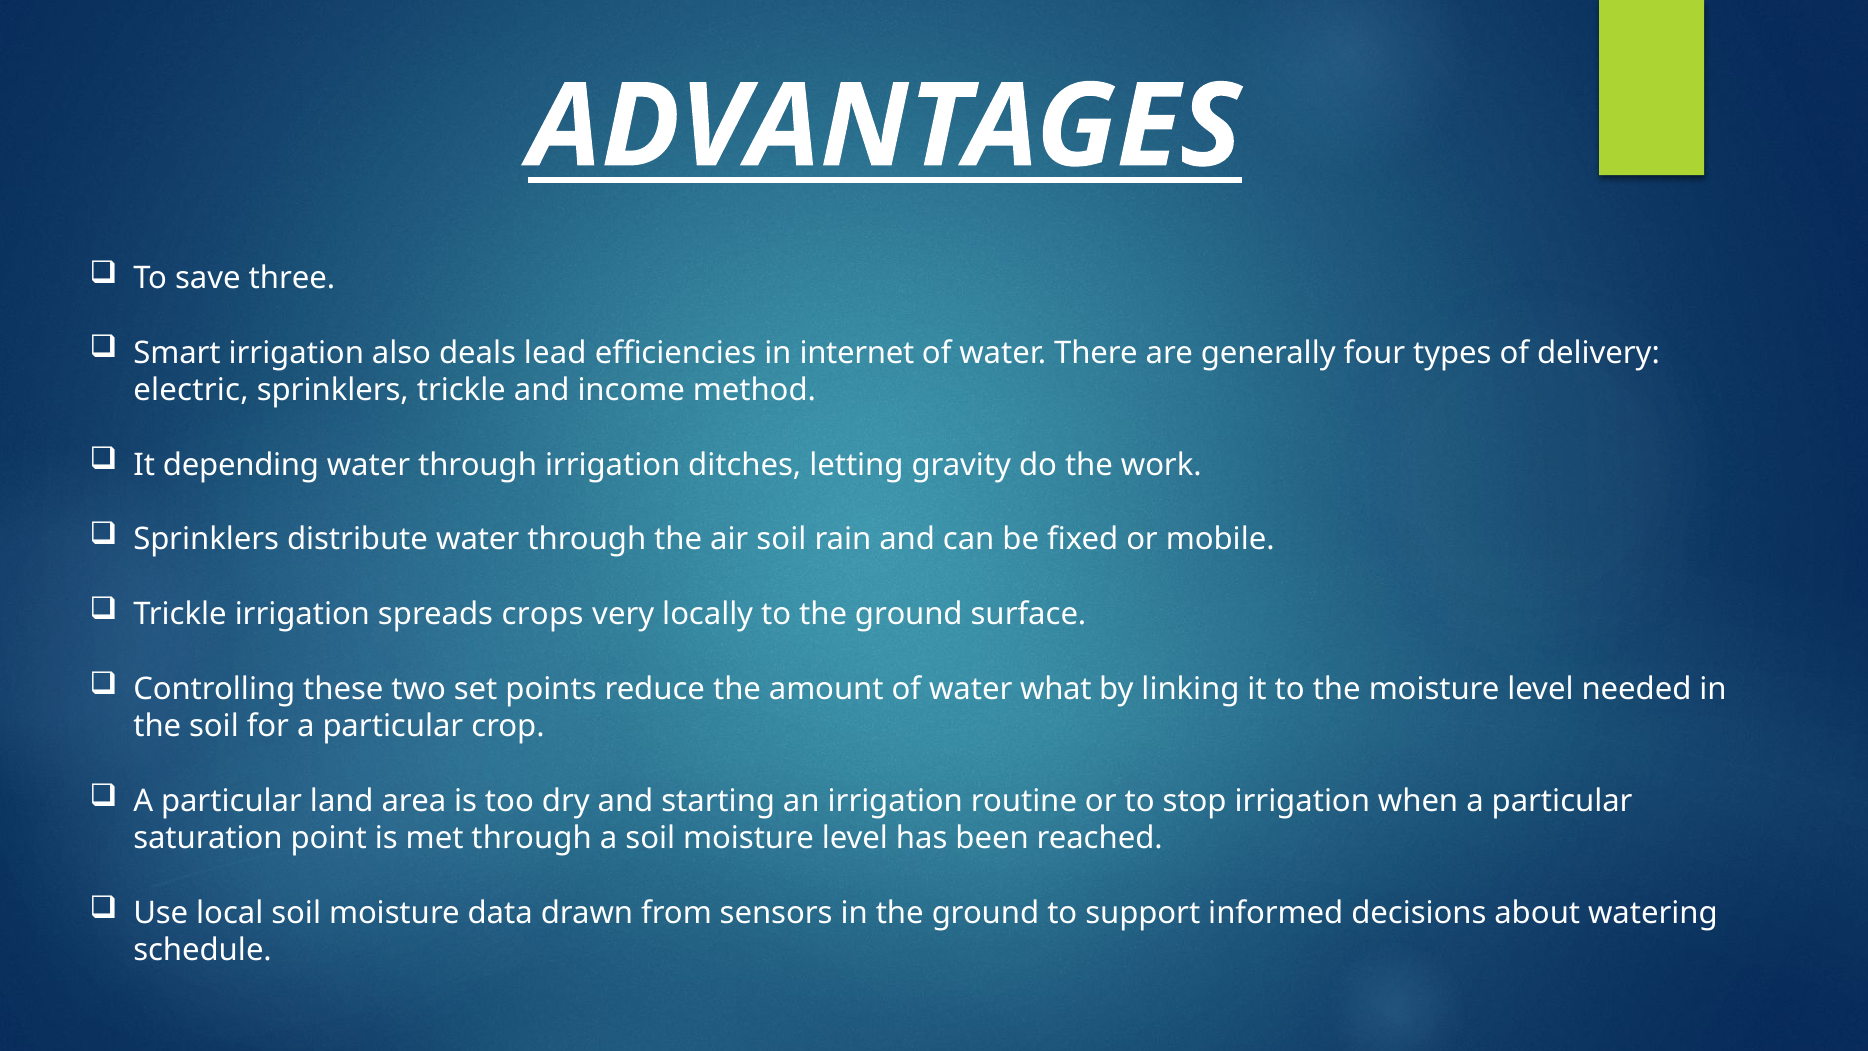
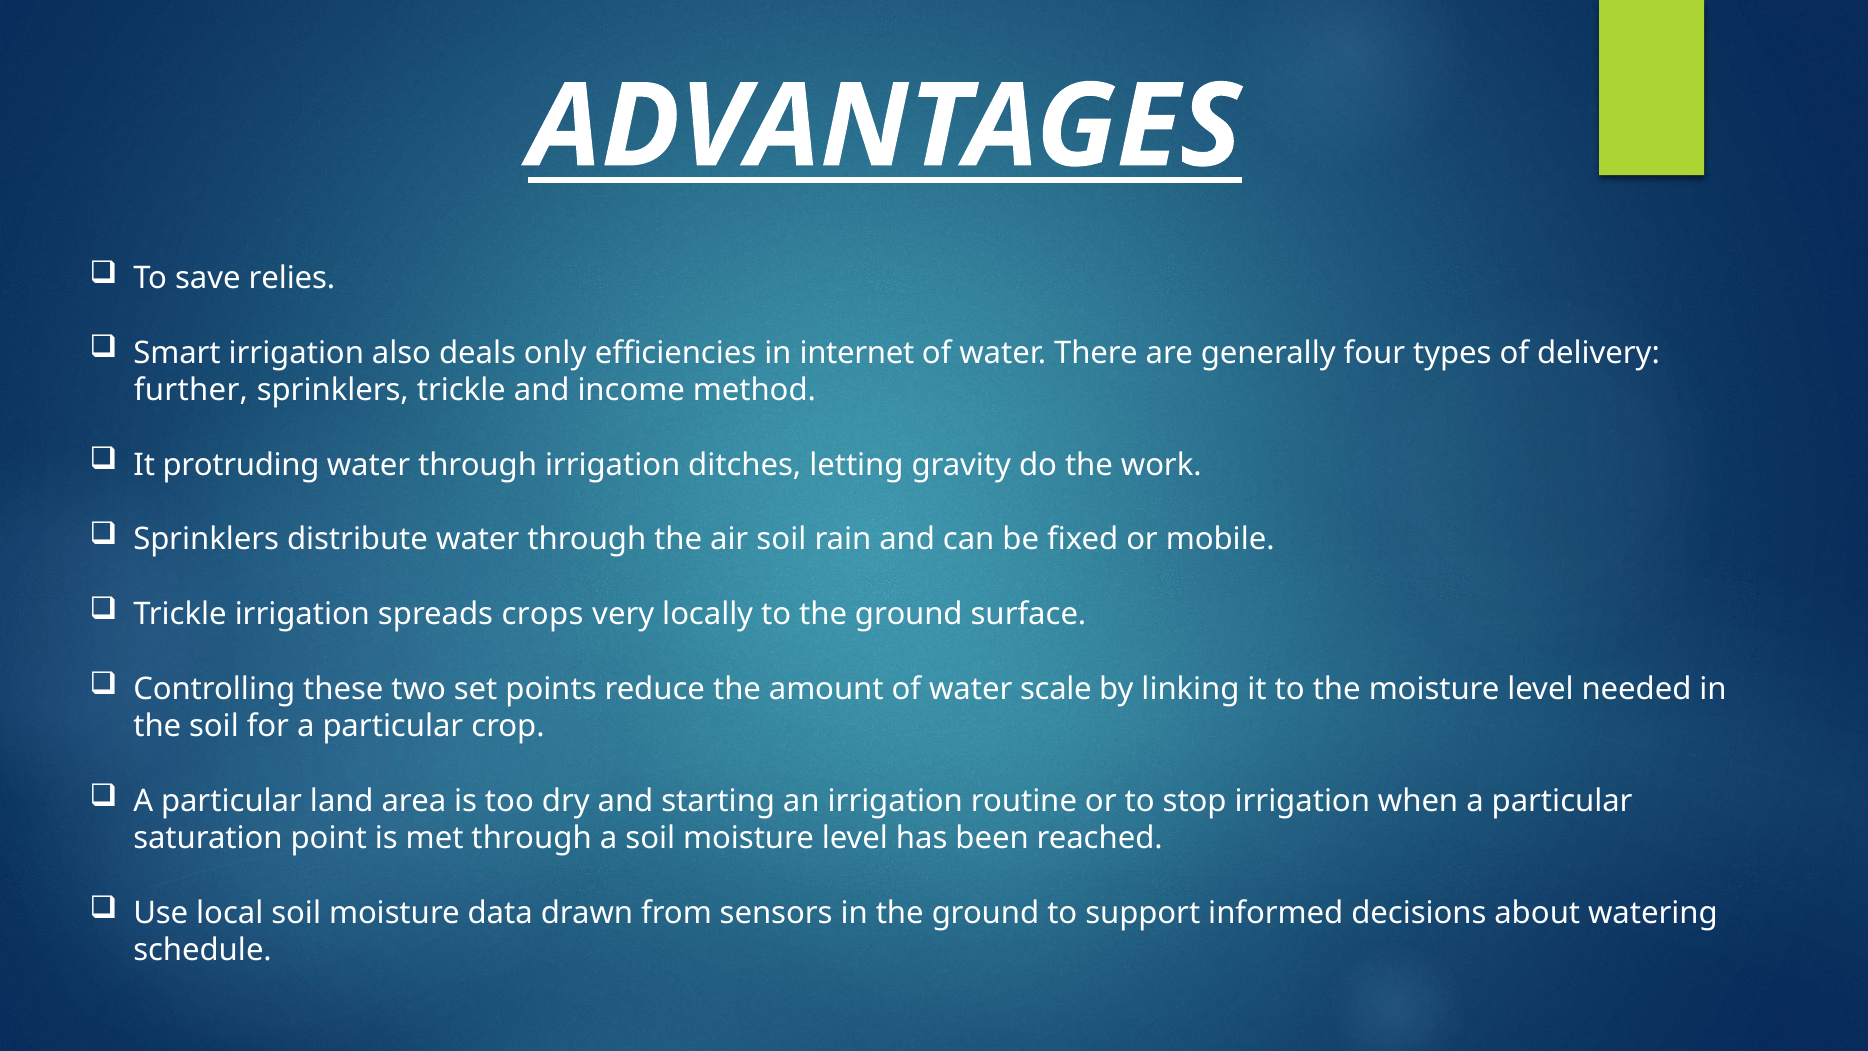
three: three -> relies (292, 278)
lead: lead -> only (555, 353)
electric: electric -> further (191, 390)
depending: depending -> protruding (241, 465)
what: what -> scale (1056, 689)
